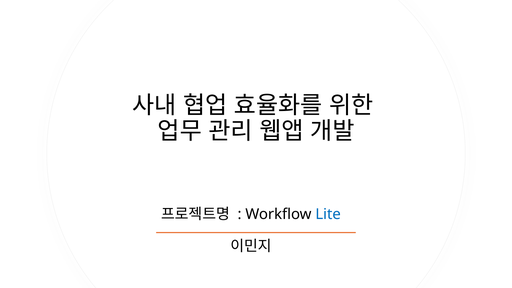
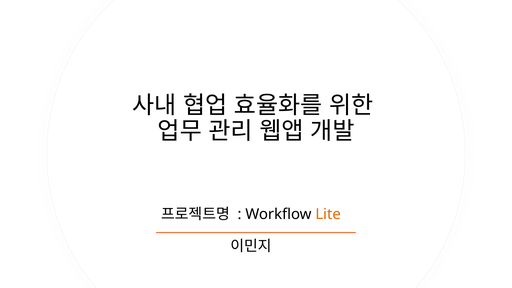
Lite colour: blue -> orange (328, 214)
